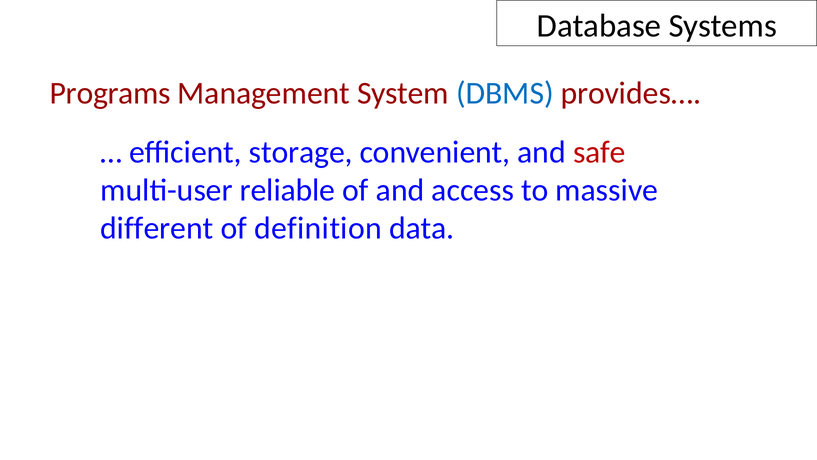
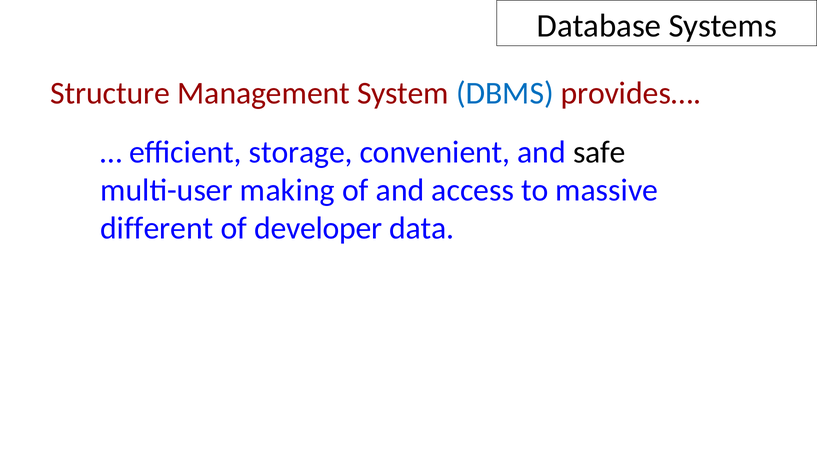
Programs: Programs -> Structure (110, 93)
safe colour: red -> black (599, 152)
reliable: reliable -> making (287, 190)
definition: definition -> developer (318, 228)
